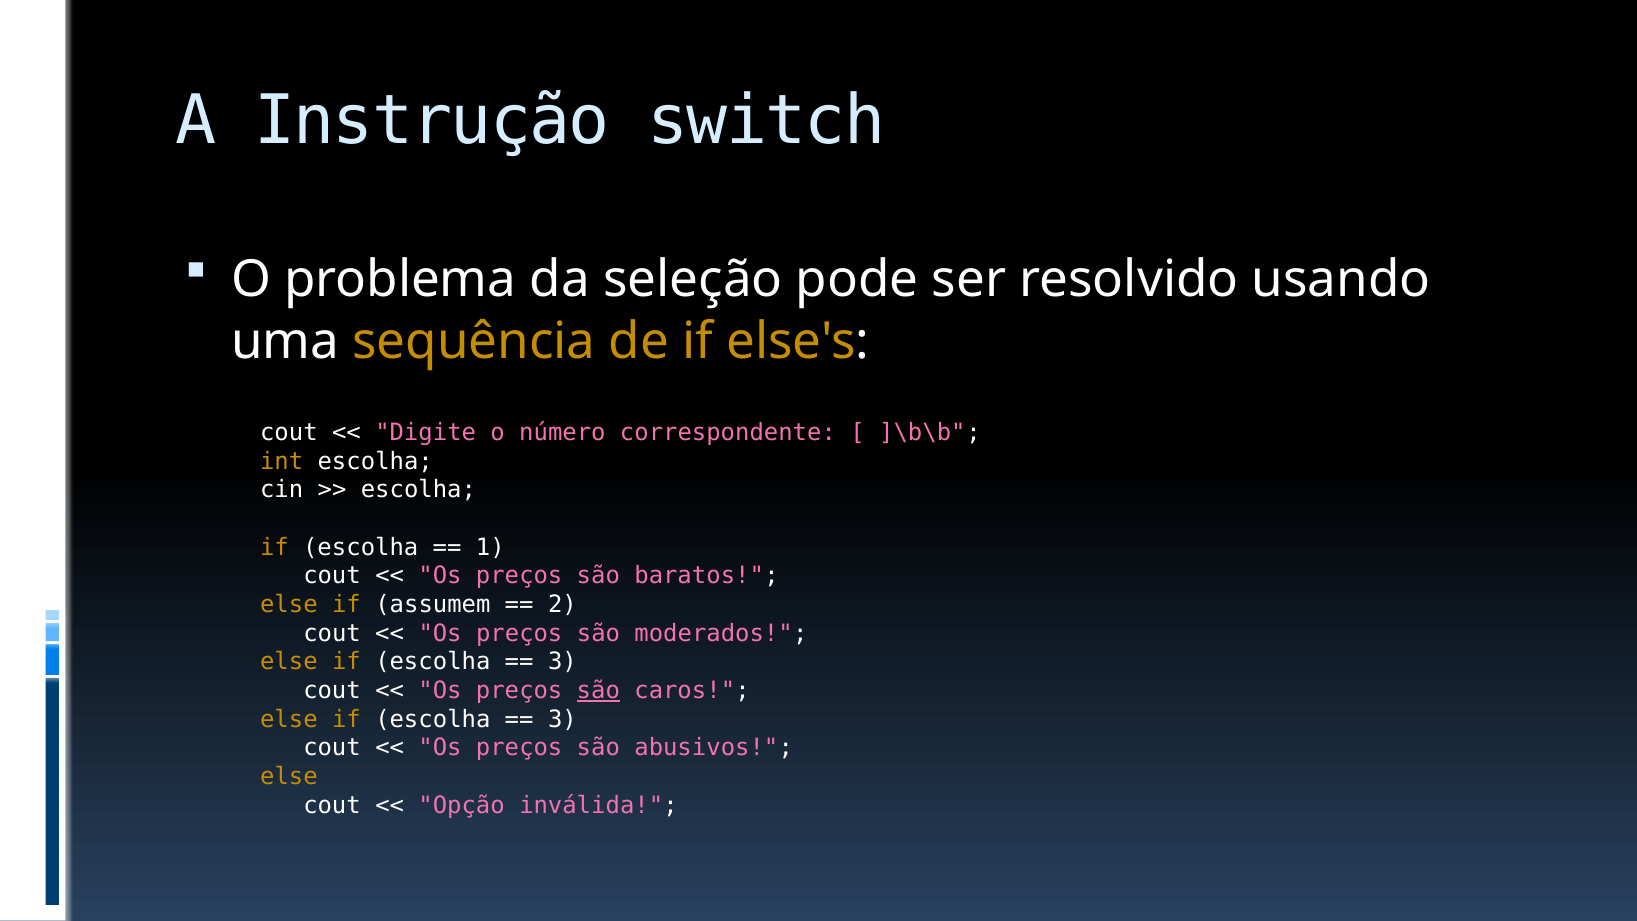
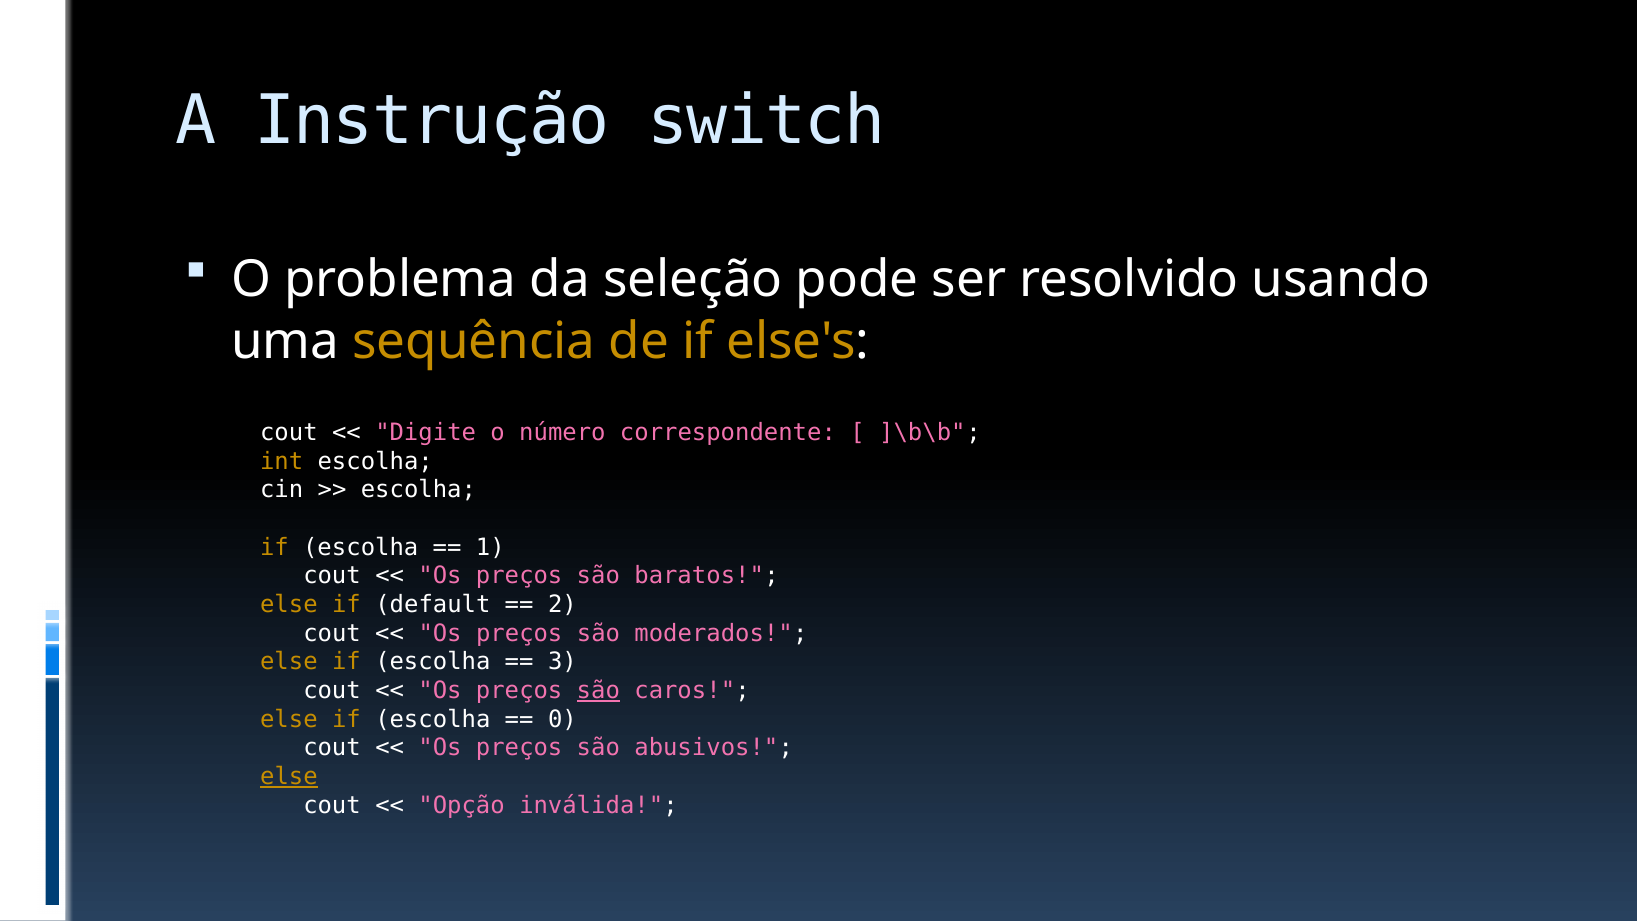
assumem: assumem -> default (433, 605)
3: 3 -> 0 (562, 719)
else underline: none -> present (289, 777)
